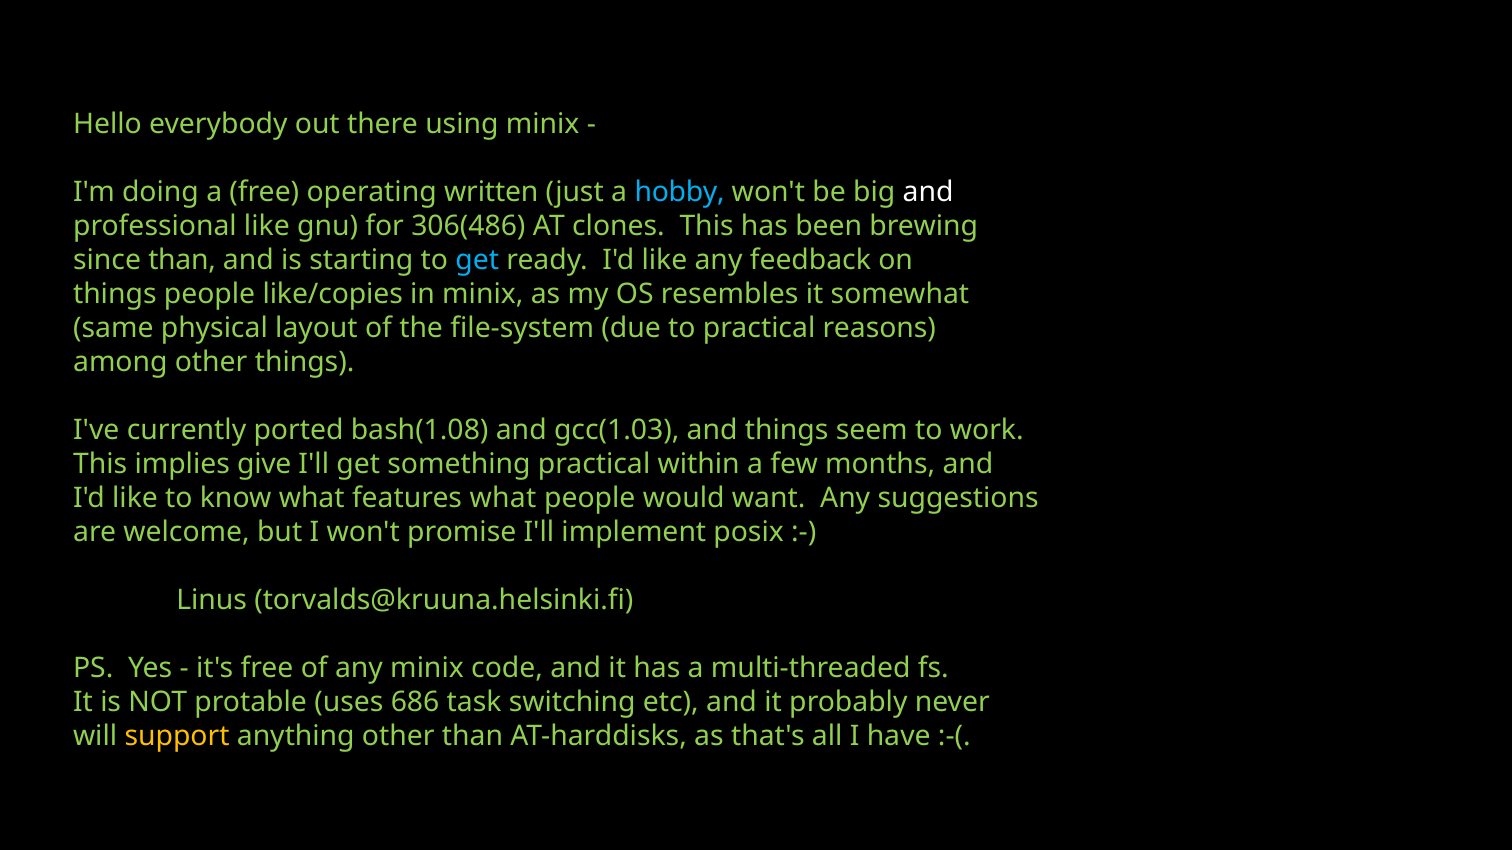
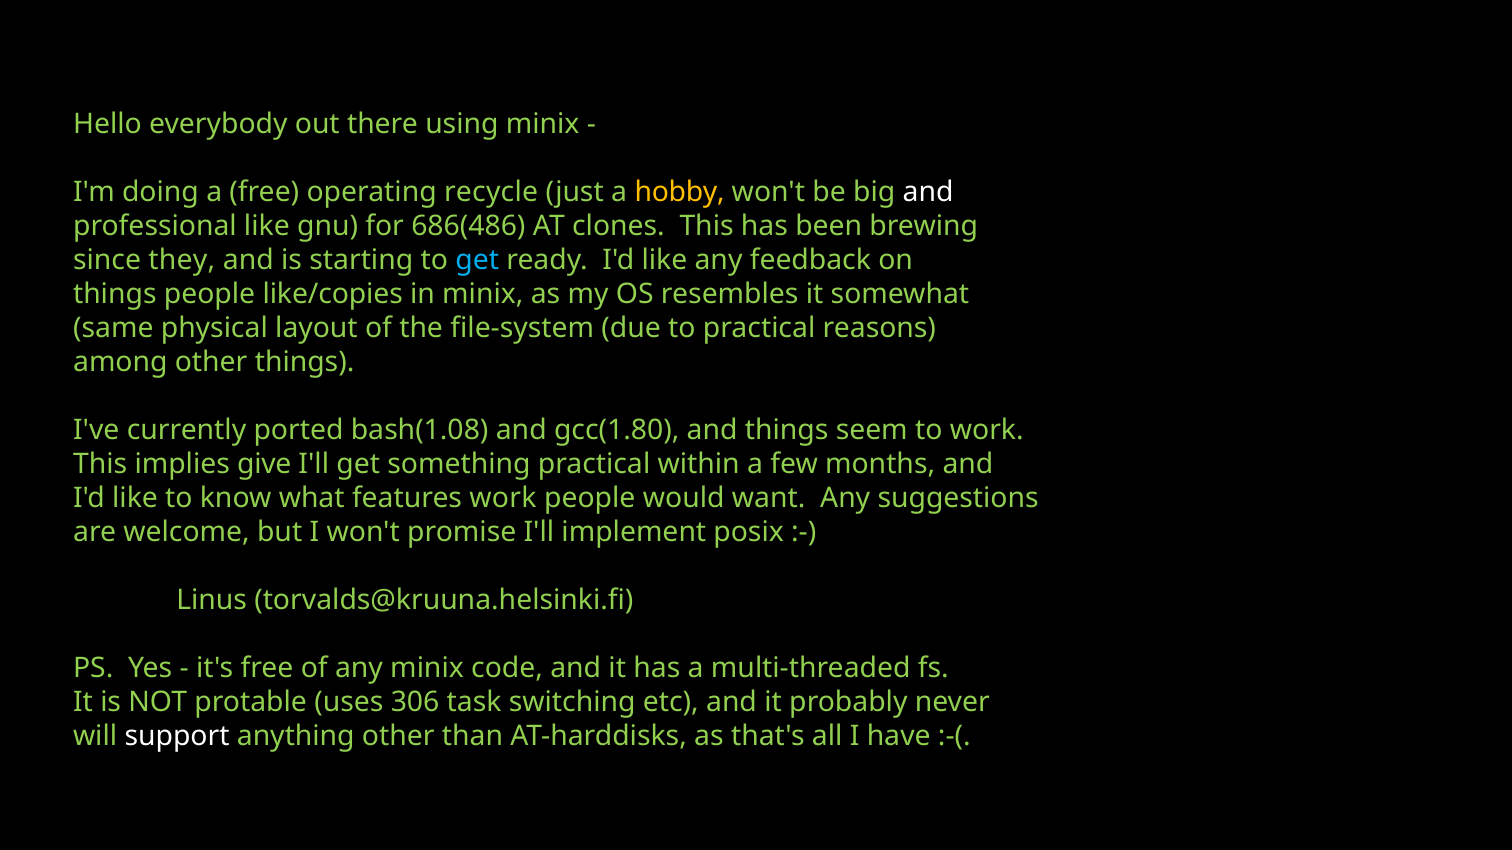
written: written -> recycle (491, 193)
hobby colour: light blue -> yellow (680, 193)
306(486: 306(486 -> 686(486 (468, 227)
since than: than -> they (182, 261)
gcc(1.03: gcc(1.03 -> gcc(1.80 (617, 431)
features what: what -> work (503, 499)
686: 686 -> 306 (415, 703)
support colour: yellow -> white (177, 737)
